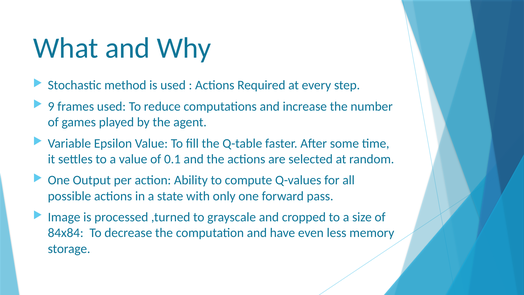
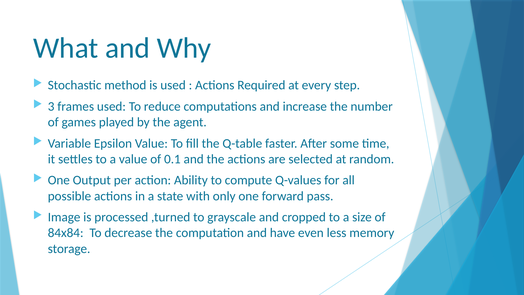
9: 9 -> 3 (51, 106)
